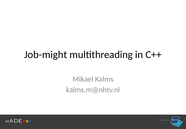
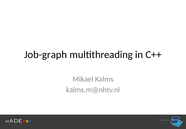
Job-might: Job-might -> Job-graph (46, 55)
